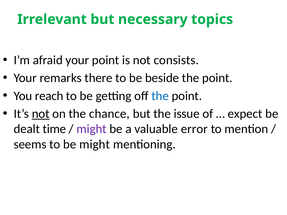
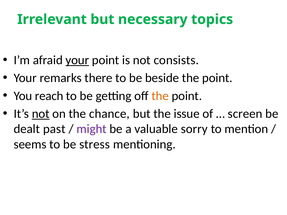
your underline: none -> present (77, 60)
the colour: blue -> orange (160, 96)
expect: expect -> screen (245, 114)
time: time -> past (54, 129)
error: error -> sorry (194, 129)
be might: might -> stress (95, 144)
